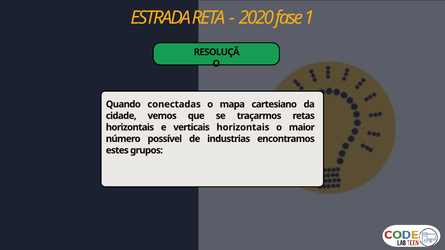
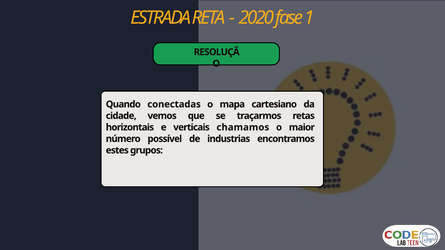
verticais horizontais: horizontais -> chamamos (243, 127)
